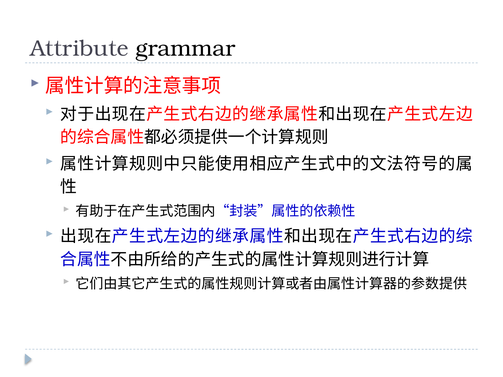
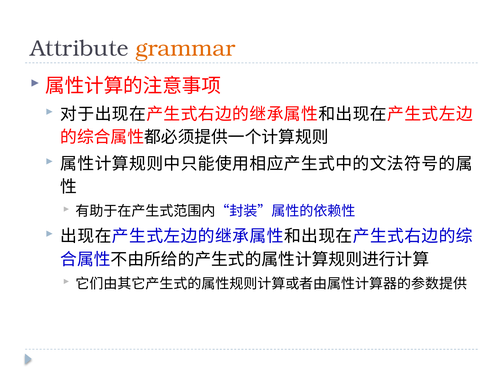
grammar colour: black -> orange (186, 48)
